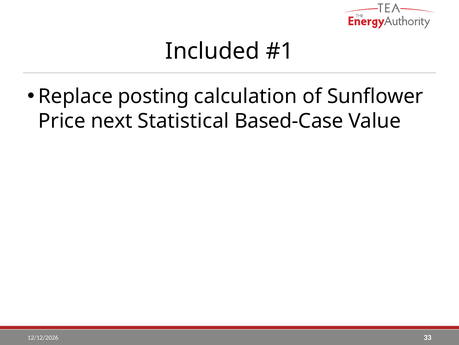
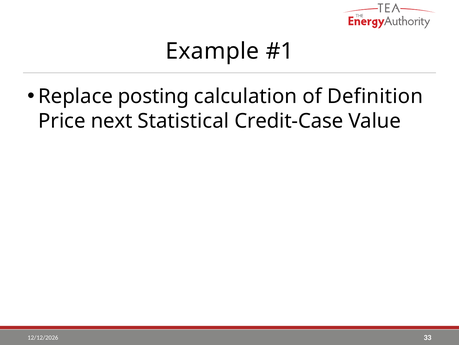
Included: Included -> Example (212, 51)
Sunflower: Sunflower -> Definition (375, 96)
Based-Case: Based-Case -> Credit-Case (289, 121)
